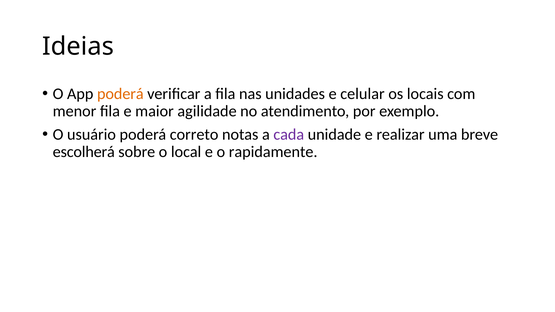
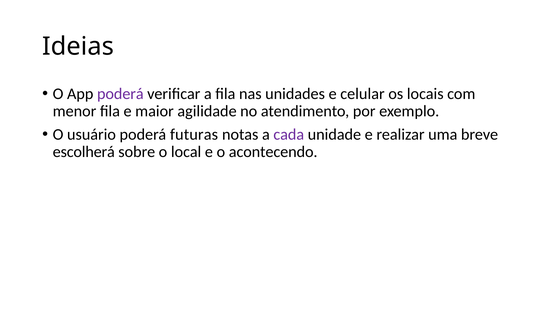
poderá colour: orange -> purple (120, 94)
correto: correto -> futuras (194, 135)
rapidamente: rapidamente -> acontecendo (273, 152)
